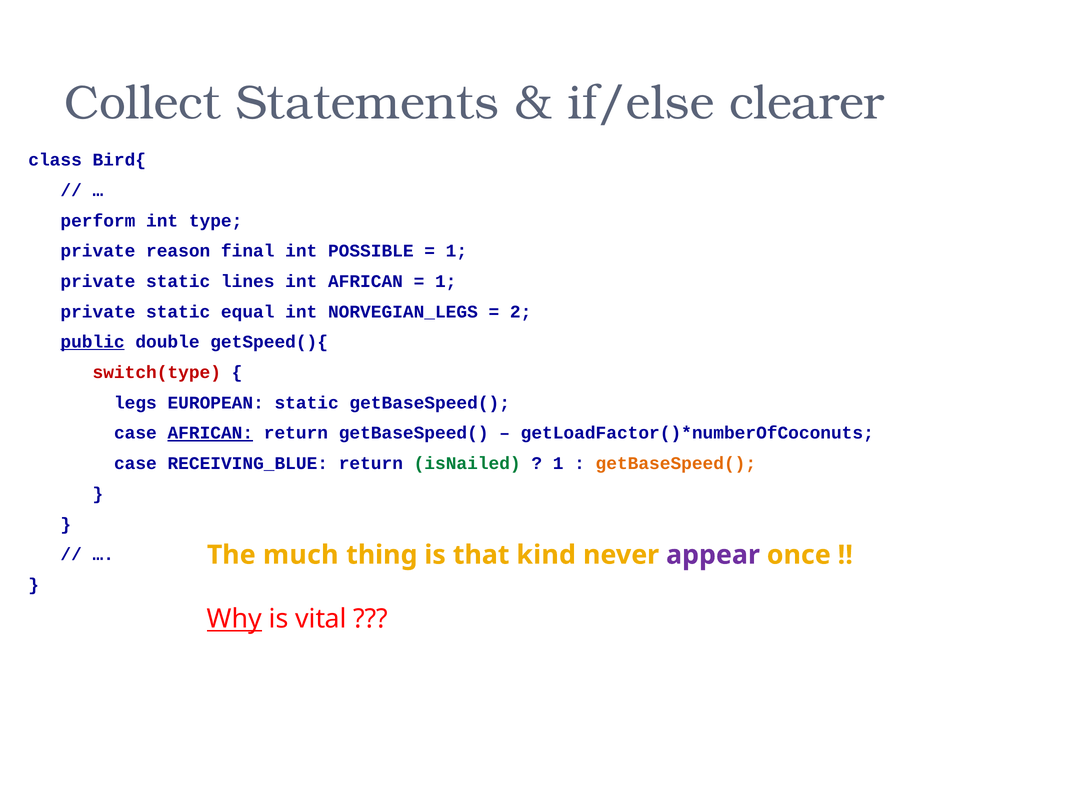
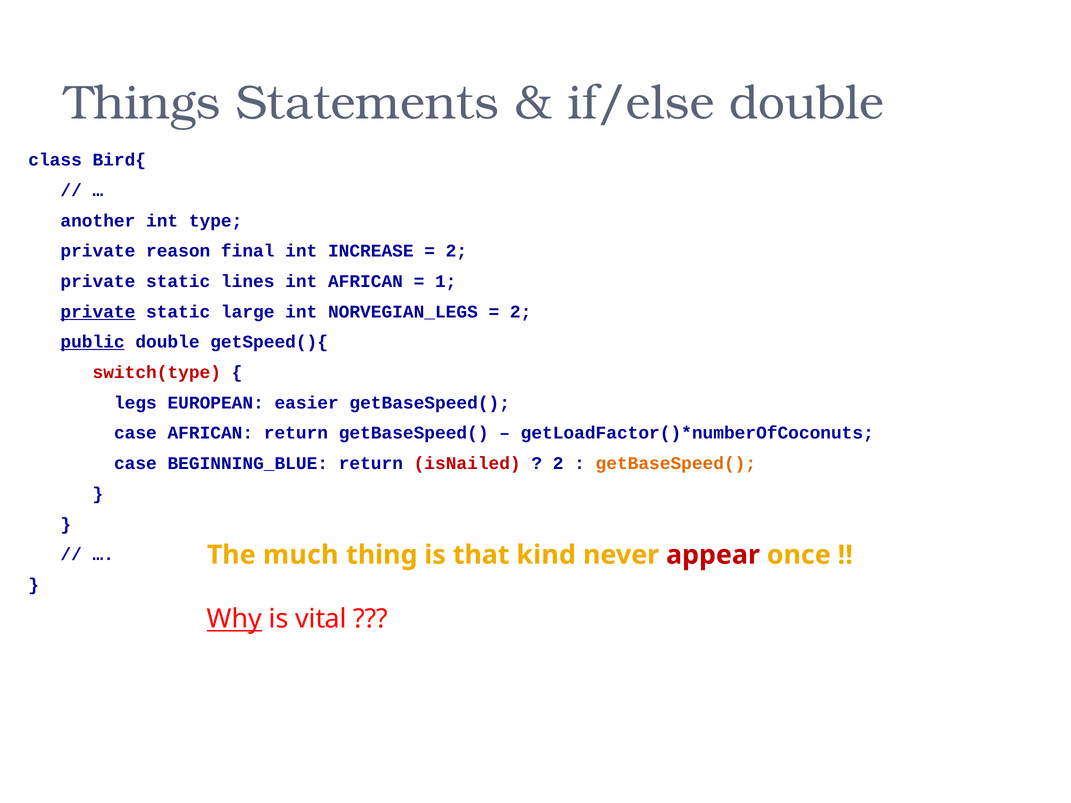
Collect: Collect -> Things (142, 103)
if/else clearer: clearer -> double (807, 103)
perform: perform -> another (98, 221)
POSSIBLE: POSSIBLE -> INCREASE (371, 251)
1: 1 -> 2 (456, 251)
private underline: none -> present (98, 312)
equal: equal -> large (248, 312)
EUROPEAN static: static -> easier (307, 403)
AFRICAN underline: present -> none (210, 433)
RECEIVING_BLUE: RECEIVING_BLUE -> BEGINNING_BLUE (248, 464)
isNailed colour: green -> red (467, 464)
1: 1 -> 2 (558, 464)
appear colour: purple -> red (713, 555)
